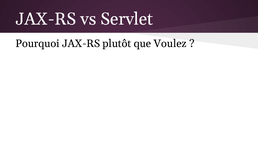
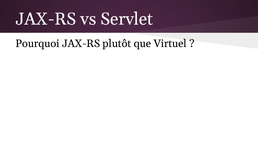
Voulez: Voulez -> Virtuel (170, 44)
